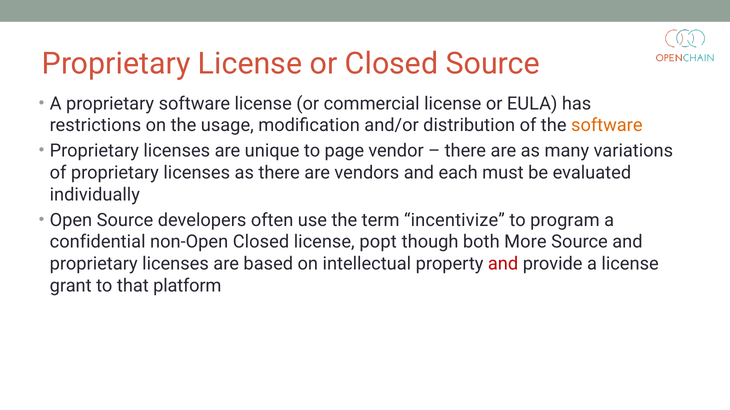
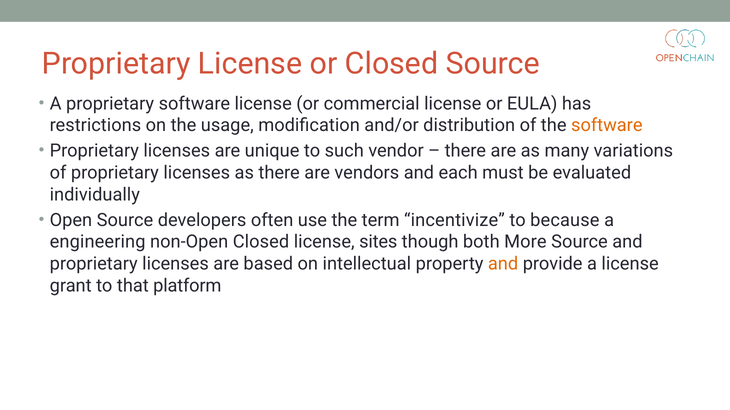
page: page -> such (344, 151)
program: program -> because (565, 220)
confidential: confidential -> engineering (98, 242)
popt: popt -> sites (378, 242)
and colour: red -> orange (503, 264)
